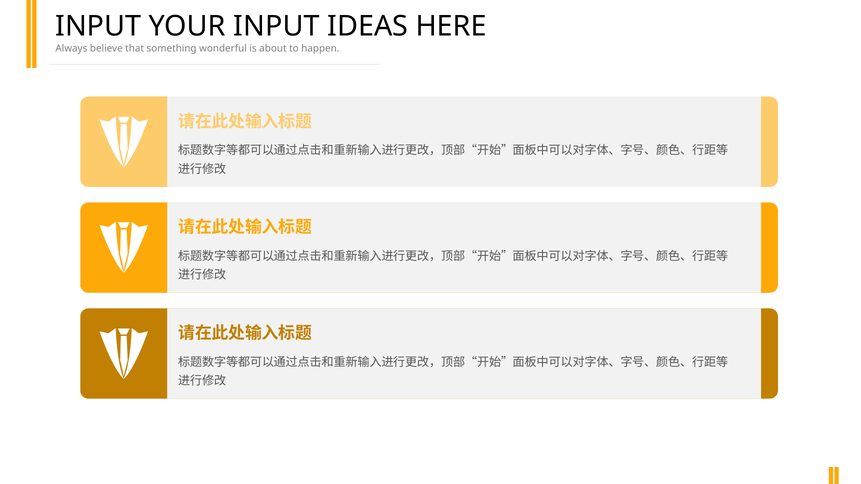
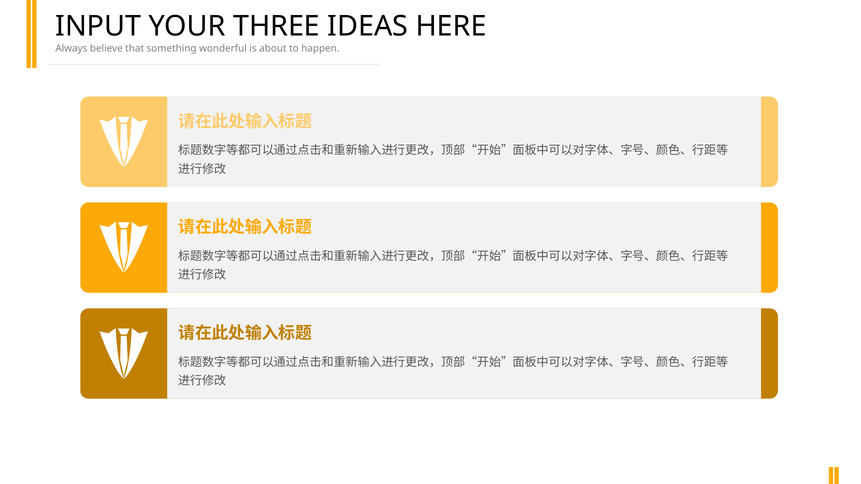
YOUR INPUT: INPUT -> THREE (277, 26)
